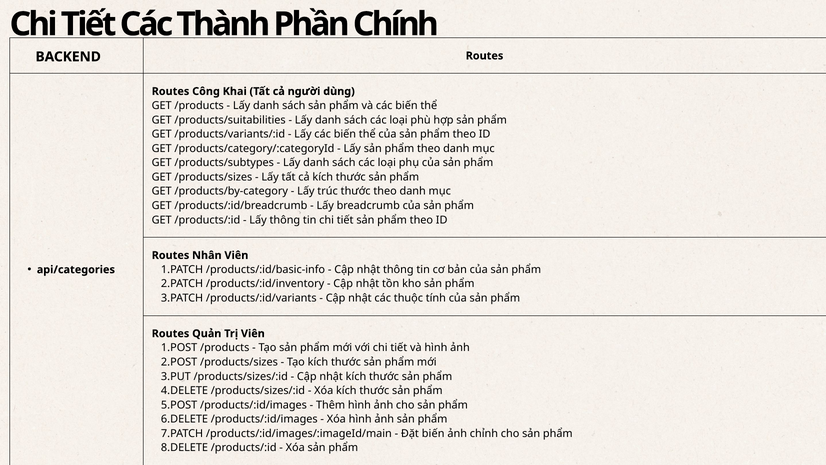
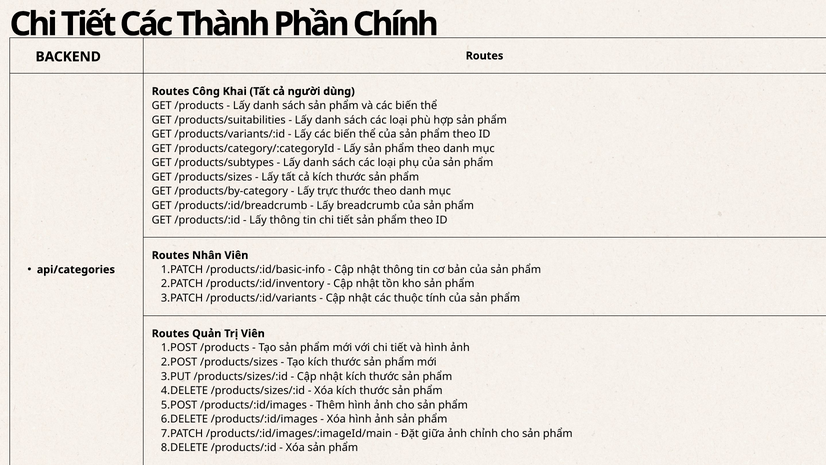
trúc: trúc -> trực (328, 191)
Đặt biến: biến -> giữa (433, 433)
